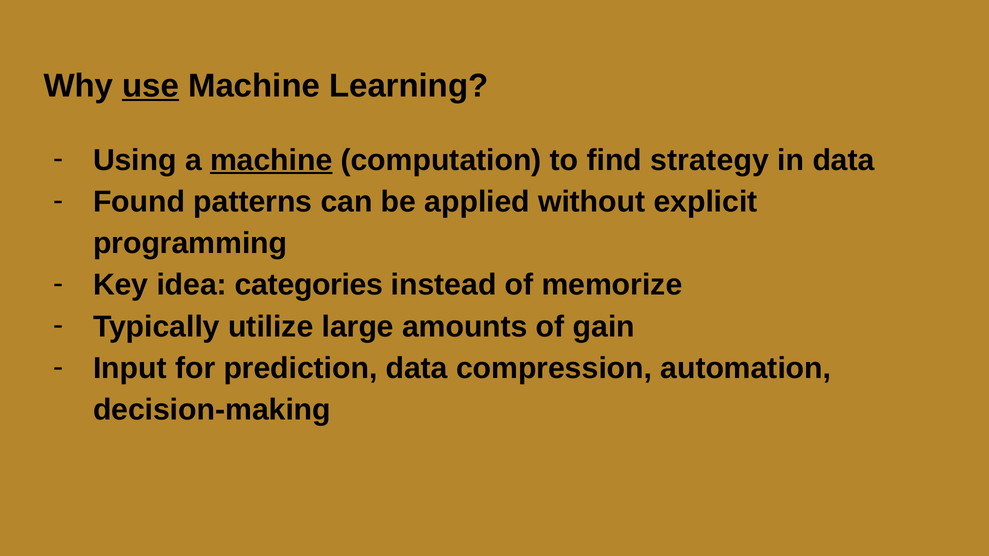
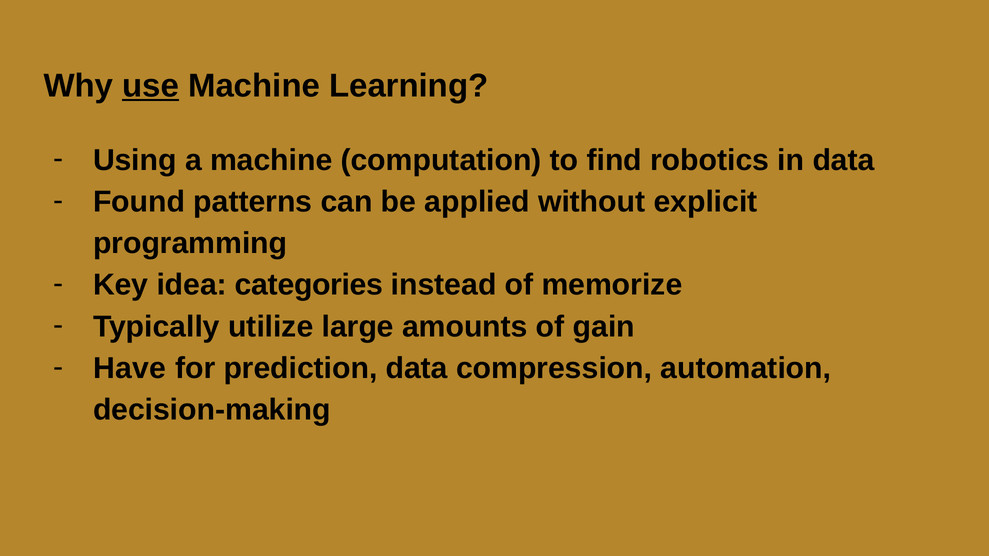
machine underline: present -> none (271, 160)
strategy: strategy -> robotics (710, 160)
Input: Input -> Have (130, 368)
